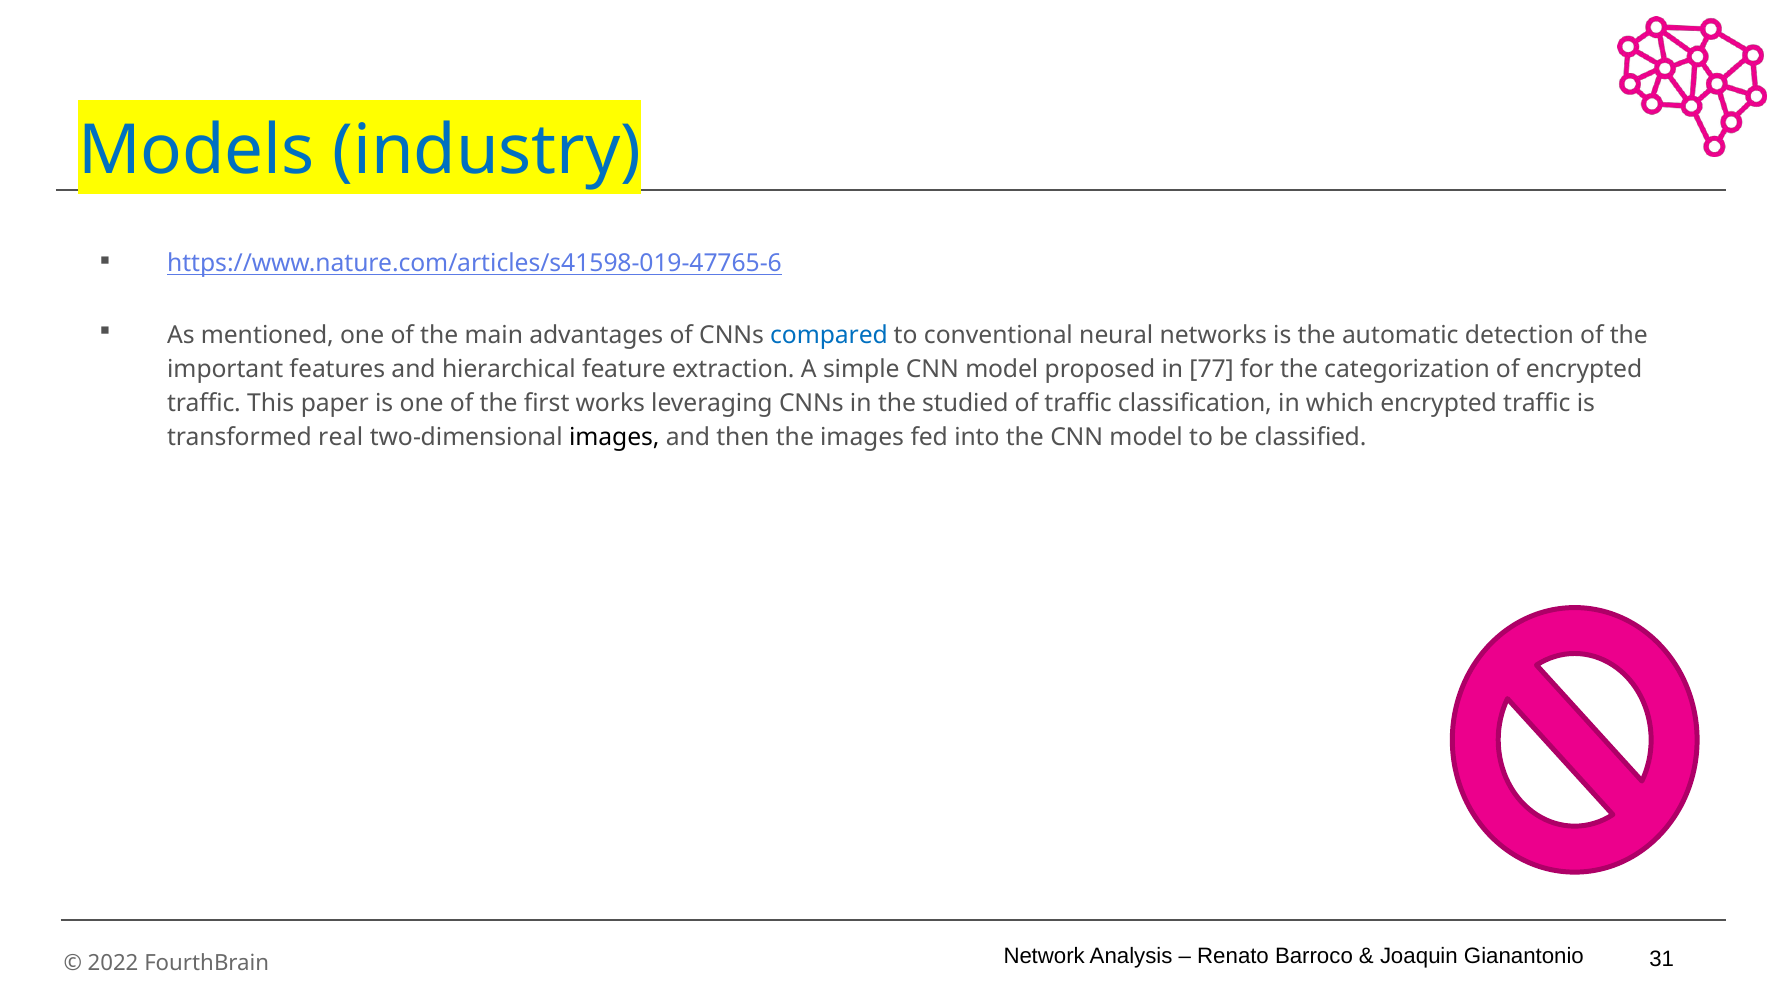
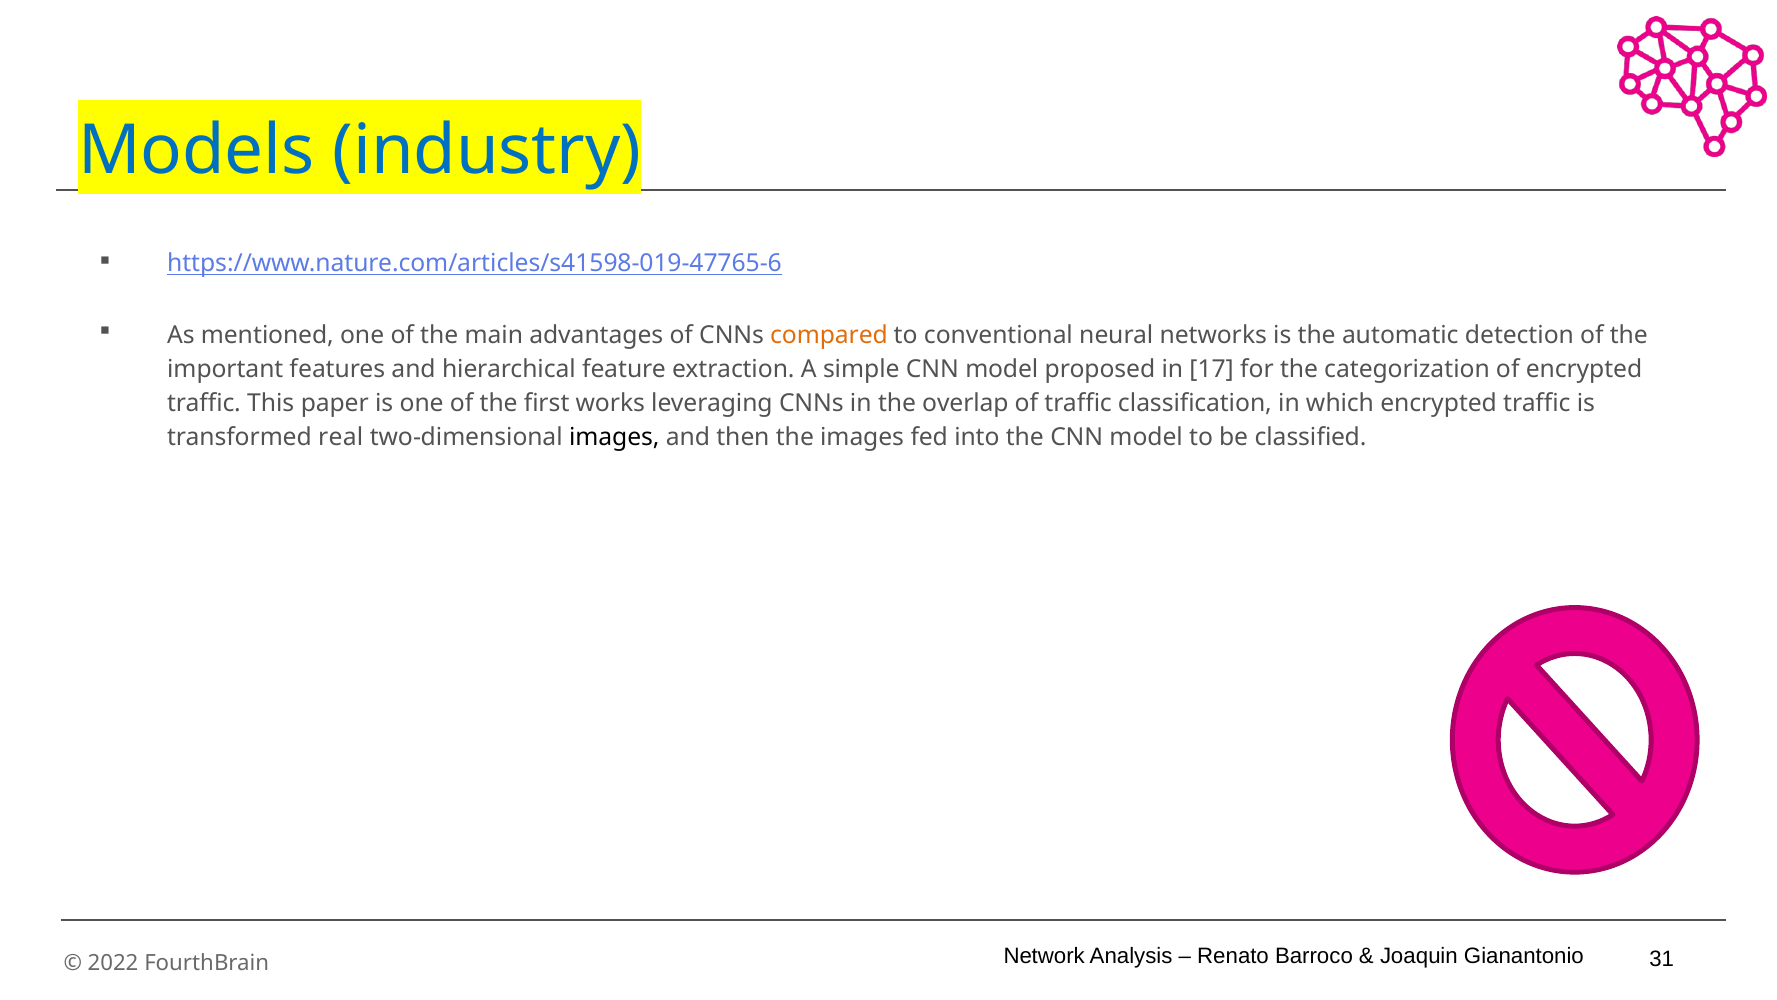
compared colour: blue -> orange (829, 335)
77: 77 -> 17 (1212, 369)
studied: studied -> overlap (965, 403)
